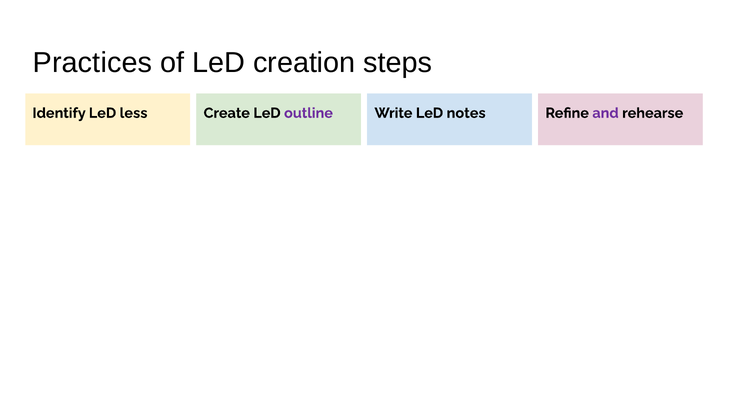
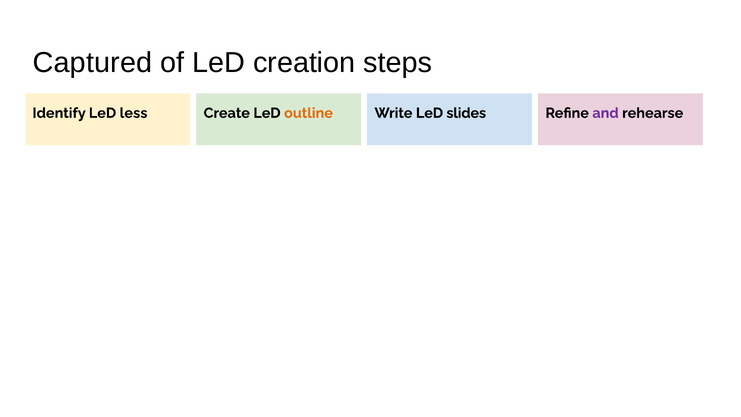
Practices: Practices -> Captured (92, 63)
outline colour: purple -> orange (308, 113)
notes: notes -> slides (466, 113)
